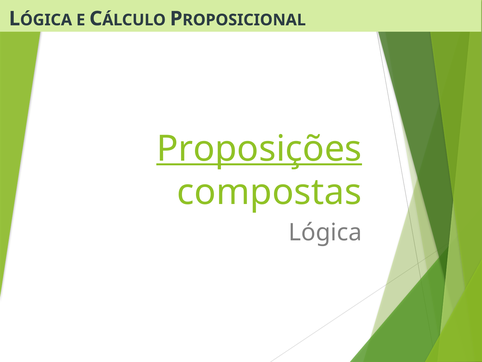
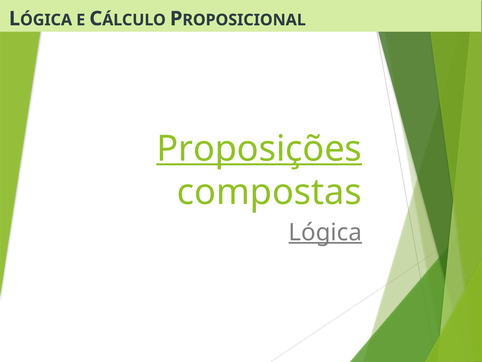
Lógica underline: none -> present (325, 232)
